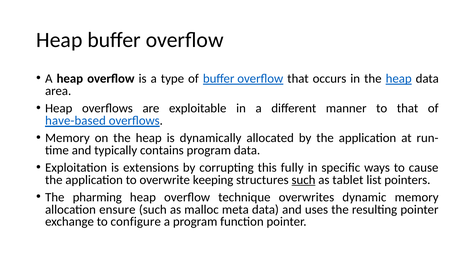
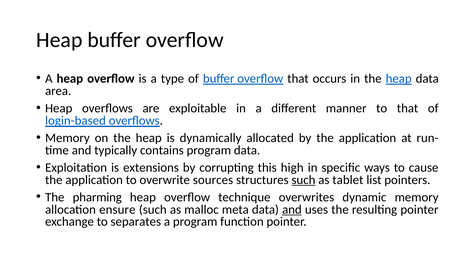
have-based: have-based -> login-based (76, 121)
fully: fully -> high (292, 168)
keeping: keeping -> sources (213, 180)
and underline: none -> present (292, 210)
configure: configure -> separates (136, 222)
